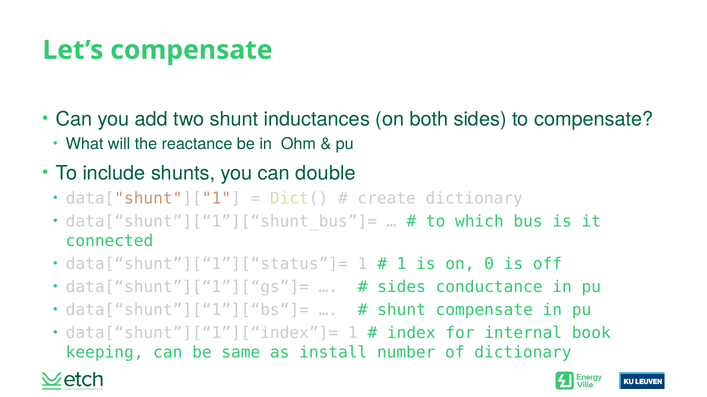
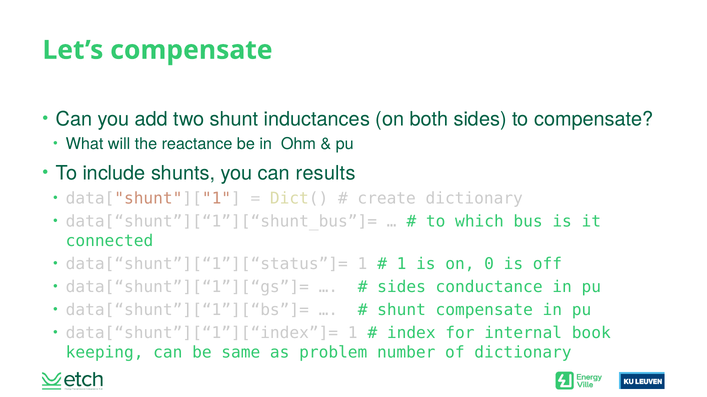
double: double -> results (326, 174)
install: install -> problem (333, 353)
